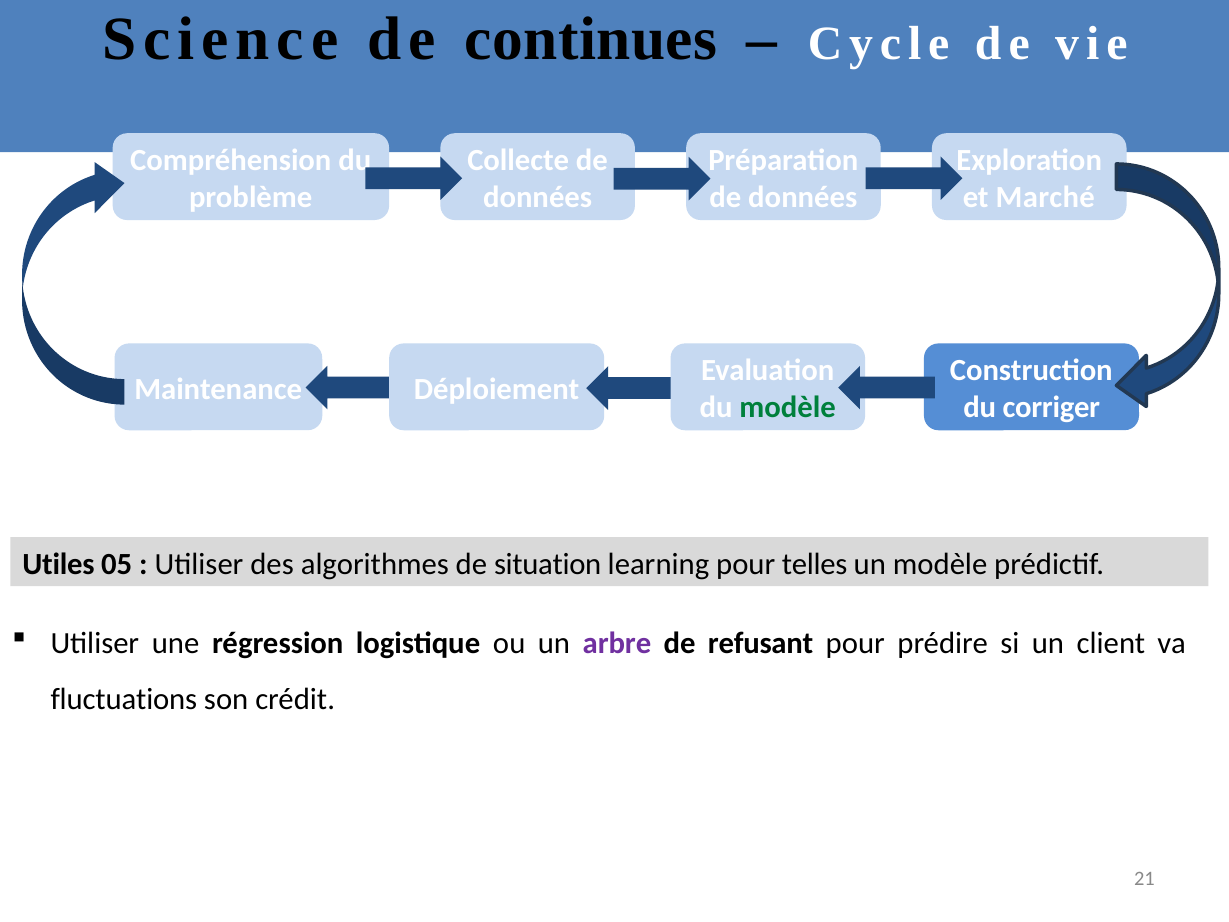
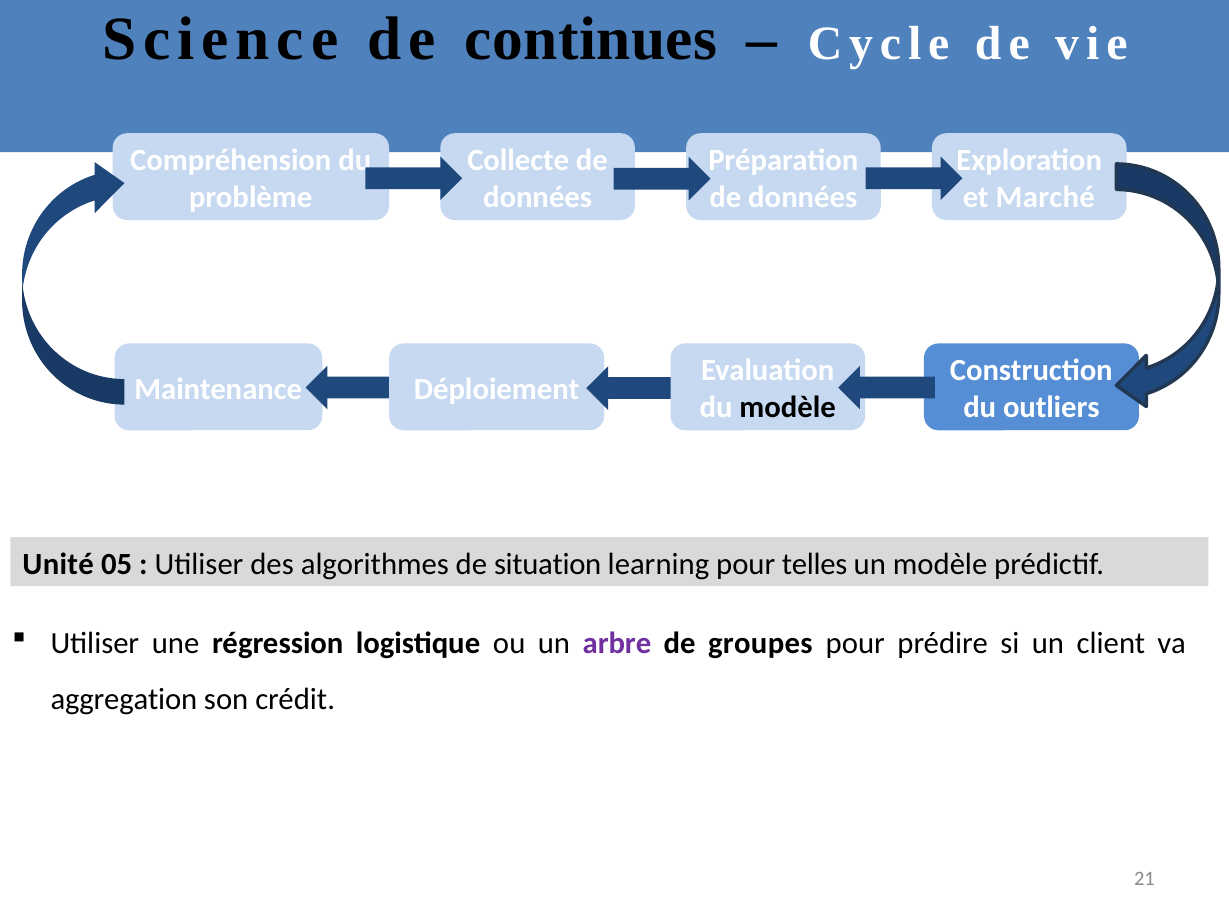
modèle colour: green -> black (788, 407)
corriger: corriger -> outliers (1051, 407)
Utiles: Utiles -> Unité (58, 564)
refusant: refusant -> groupes (760, 644)
fluctuations: fluctuations -> aggregation (124, 699)
